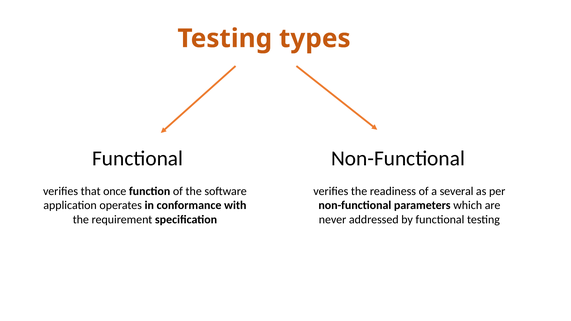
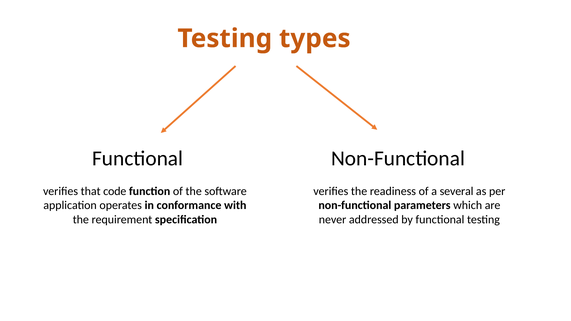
once: once -> code (115, 191)
